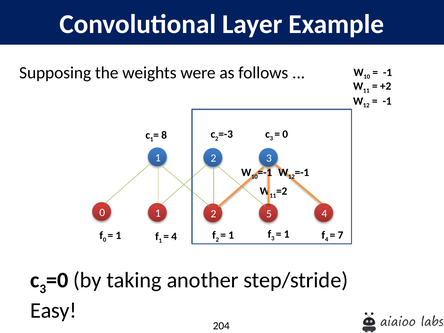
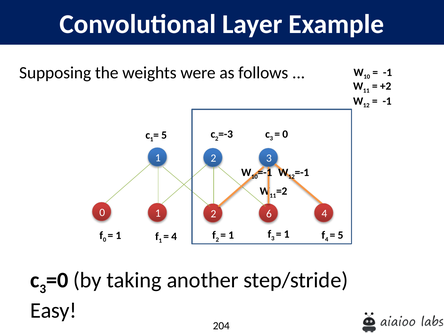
8: 8 -> 5 (164, 135)
5: 5 -> 6 (269, 214)
7: 7 -> 5 (341, 235)
